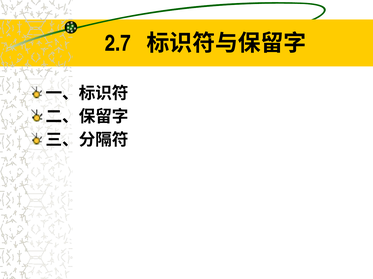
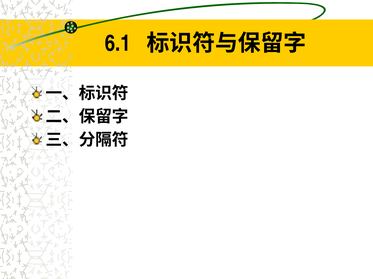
2.7: 2.7 -> 6.1 (118, 44)
